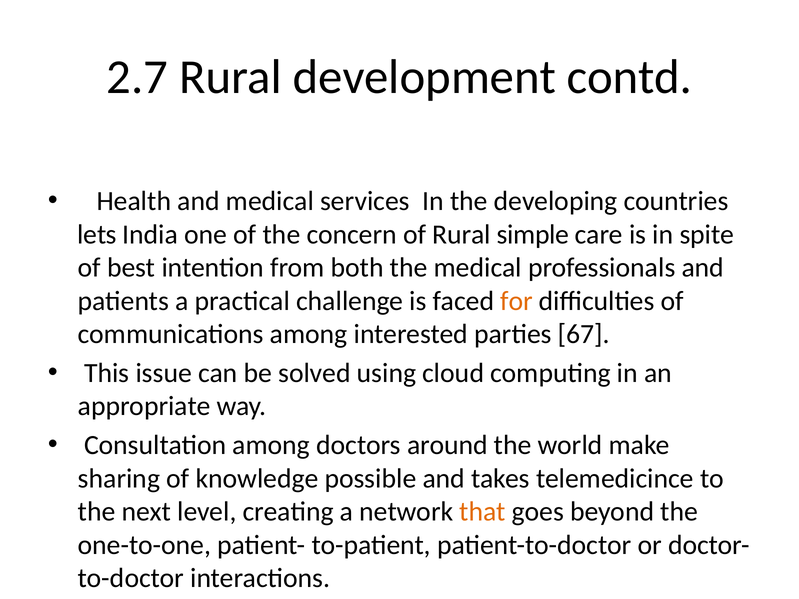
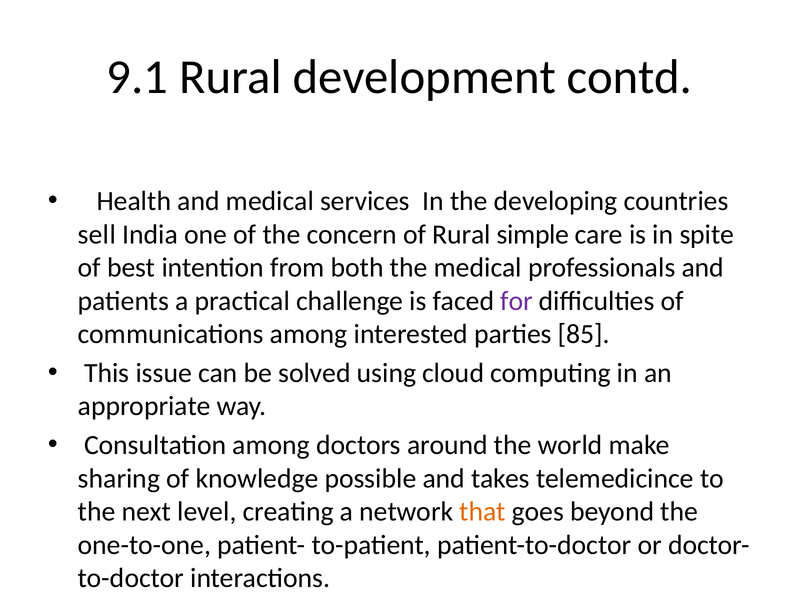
2.7: 2.7 -> 9.1 (137, 77)
lets: lets -> sell (97, 235)
for colour: orange -> purple (517, 301)
67: 67 -> 85 (584, 334)
